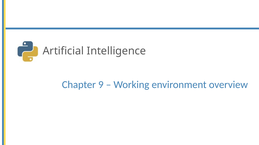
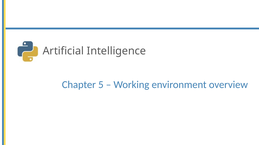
9: 9 -> 5 (101, 85)
